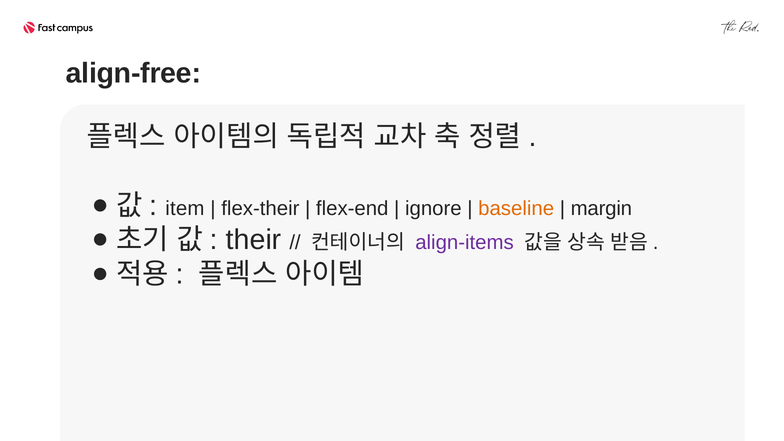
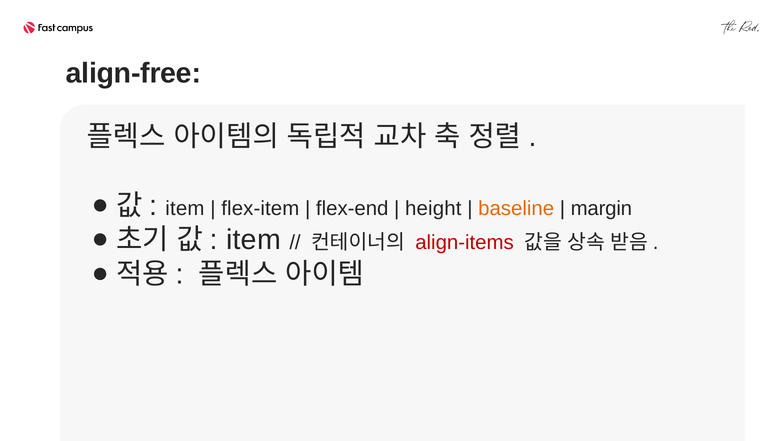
flex-their: flex-their -> flex-item (260, 208)
ignore: ignore -> height (433, 208)
their: their -> item (253, 240)
align-items colour: purple -> red (465, 243)
